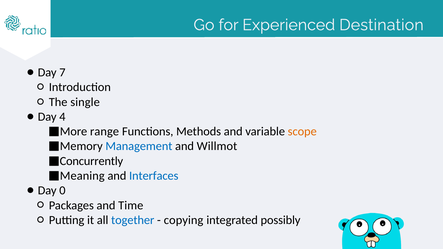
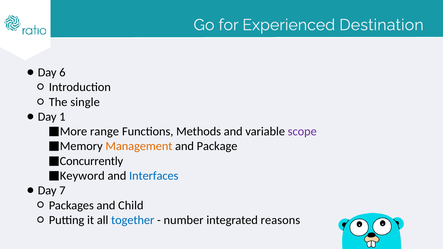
7: 7 -> 6 (62, 73)
4: 4 -> 1 (62, 117)
scope colour: orange -> purple (302, 132)
Management colour: blue -> orange (139, 146)
Willmot: Willmot -> Package (217, 146)
Meaning: Meaning -> Keyword (82, 176)
0: 0 -> 7 (62, 191)
Time: Time -> Child (131, 205)
copying: copying -> number (184, 220)
possibly: possibly -> reasons (280, 220)
